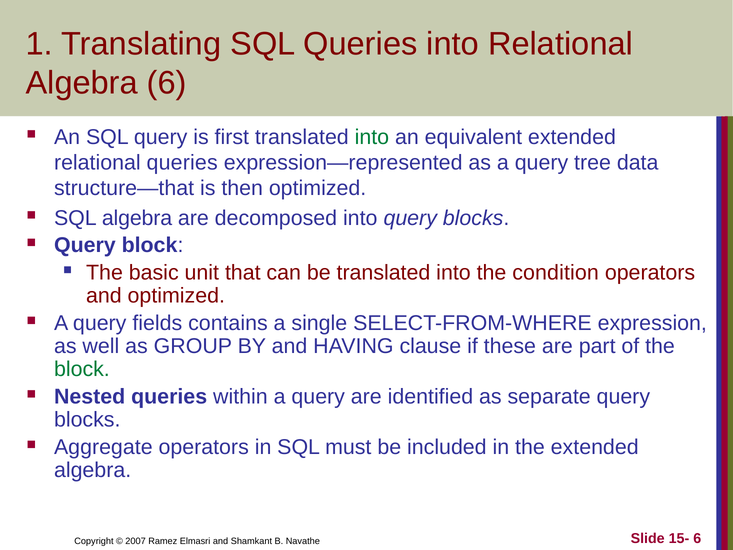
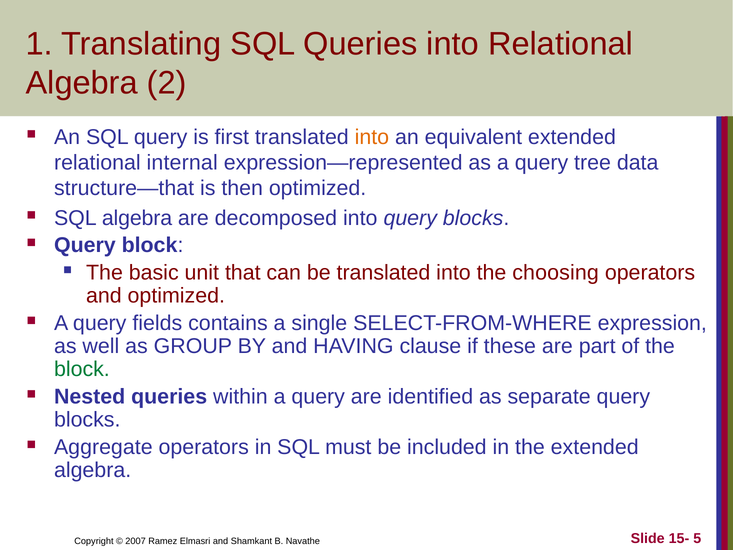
Algebra 6: 6 -> 2 (167, 83)
into colour: green -> orange (372, 137)
relational queries: queries -> internal (182, 163)
condition: condition -> choosing (556, 273)
15- 6: 6 -> 5 (697, 538)
